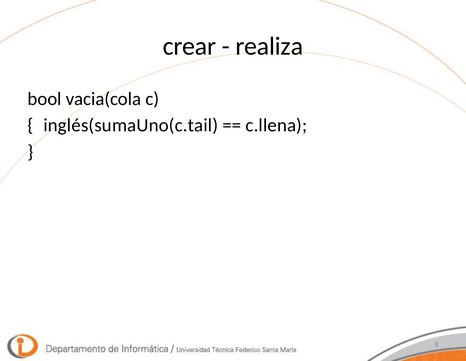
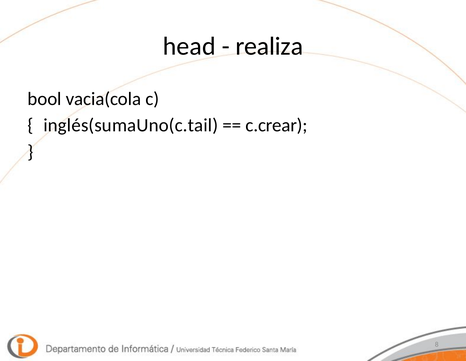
crear: crear -> head (189, 46)
c.llena: c.llena -> c.crear (277, 125)
